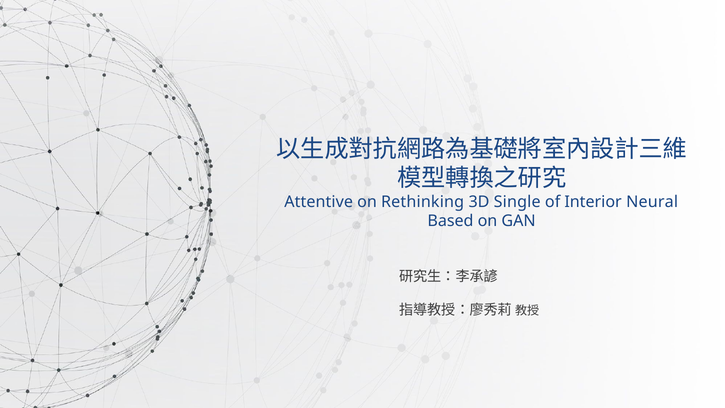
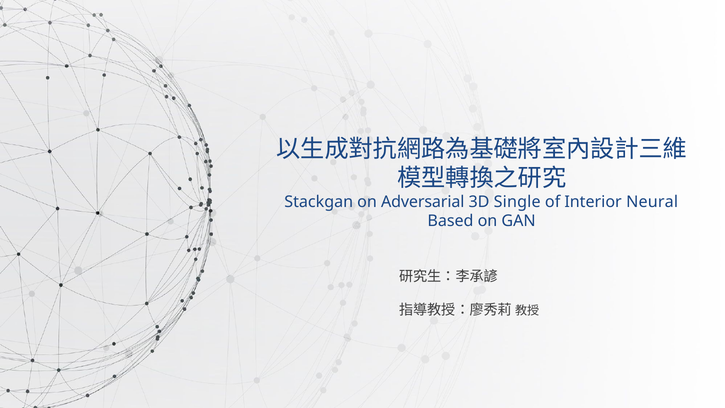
Attentive: Attentive -> Stackgan (319, 202)
Rethinking: Rethinking -> Adversarial (423, 202)
